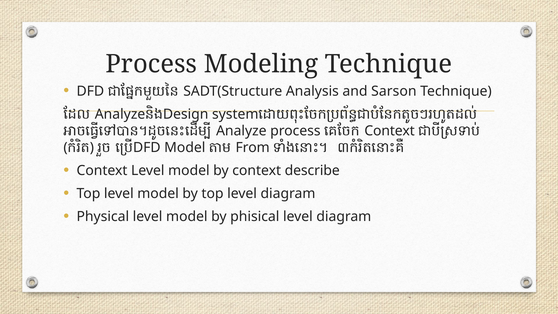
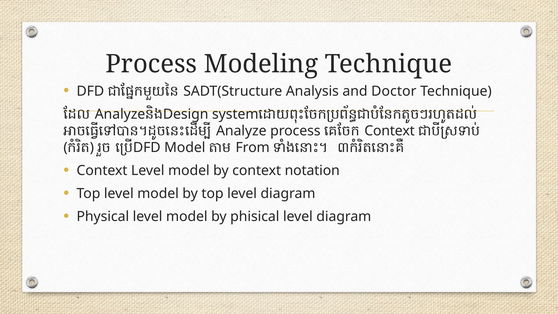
Sarson: Sarson -> Doctor (394, 91)
describe: describe -> notation (312, 171)
